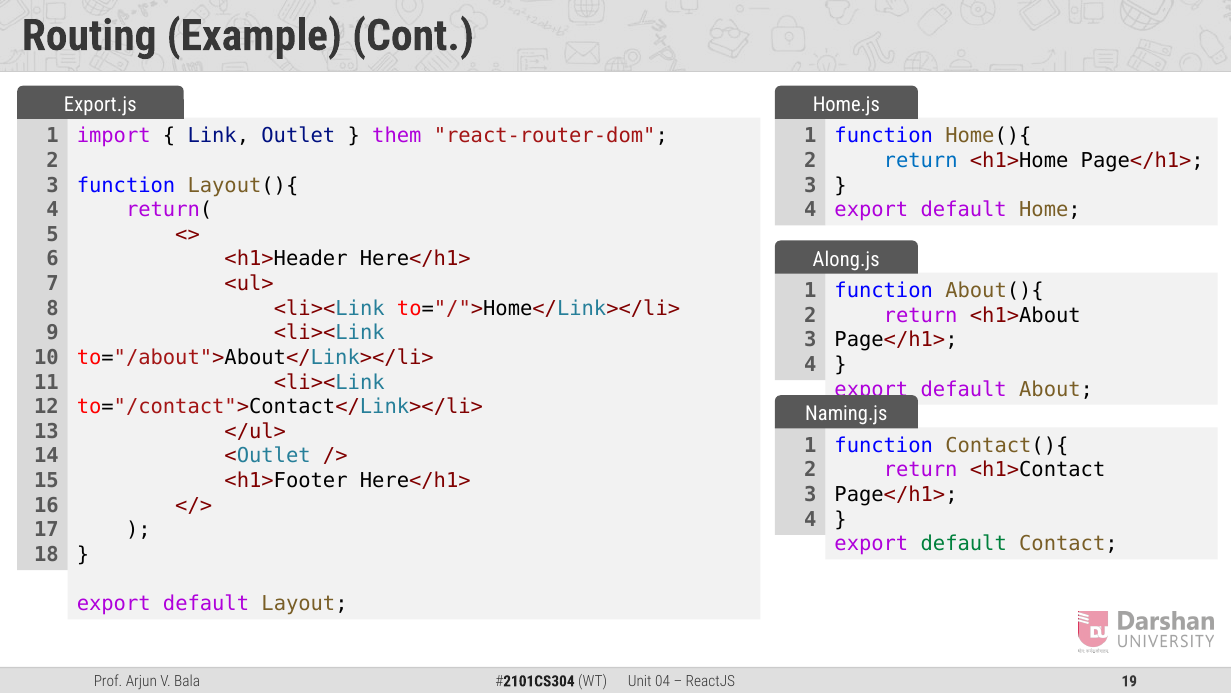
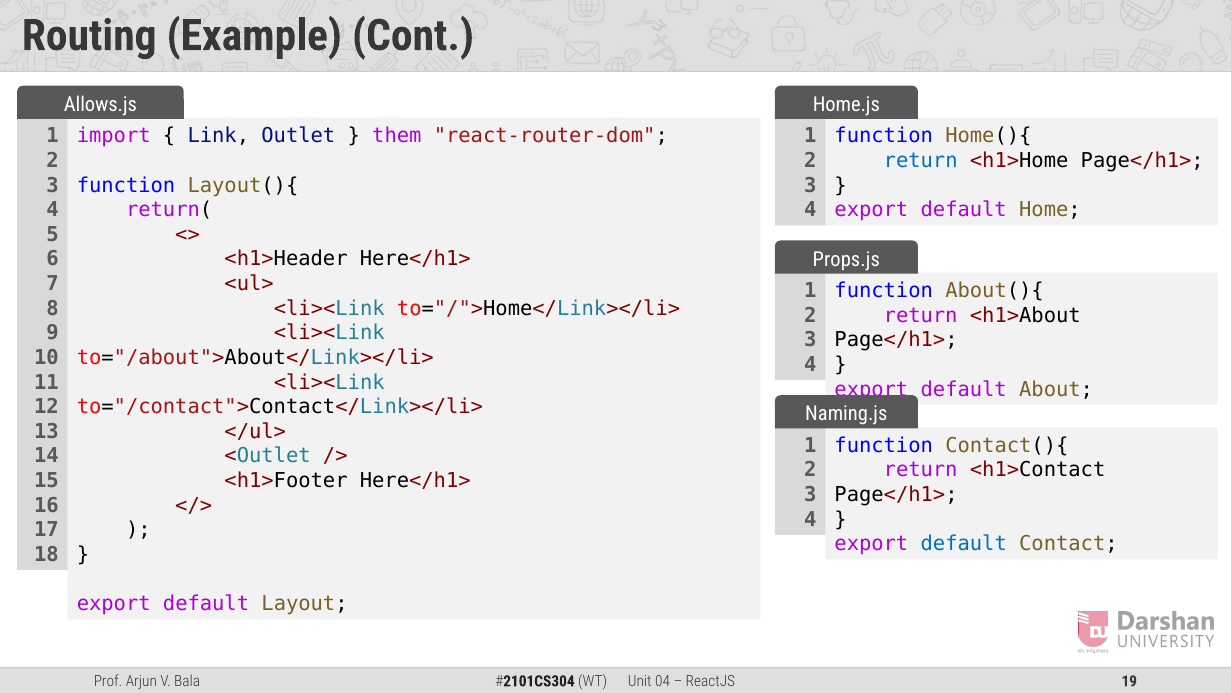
Export.js: Export.js -> Allows.js (100, 104)
Along.js: Along.js -> Props.js (846, 259)
default colour: green -> blue (964, 544)
